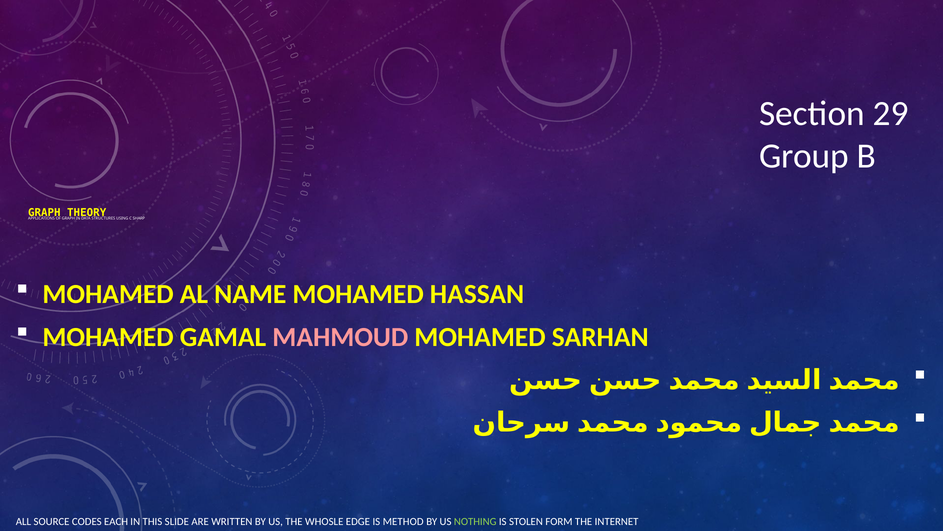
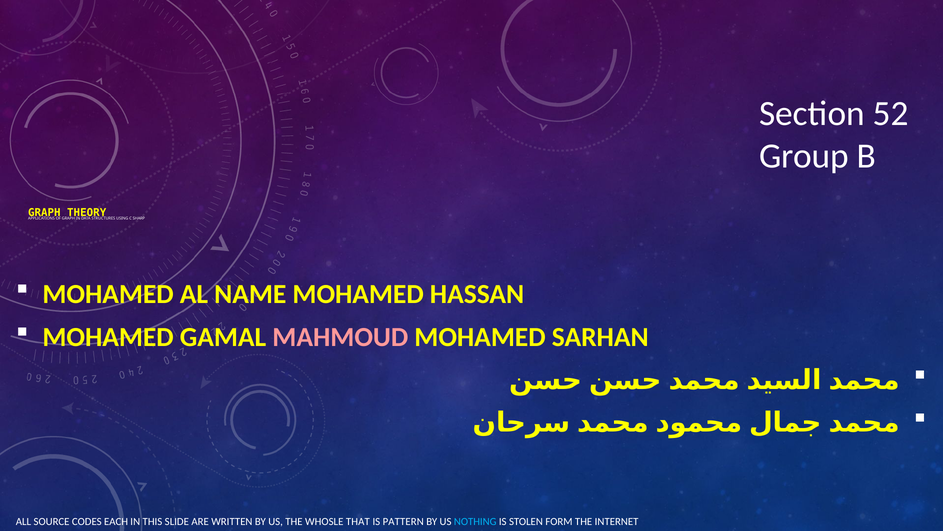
29: 29 -> 52 (891, 114)
EDGE: EDGE -> THAT (358, 521)
METHOD: METHOD -> PATTERN (403, 521)
NOTHING colour: light green -> light blue (475, 521)
